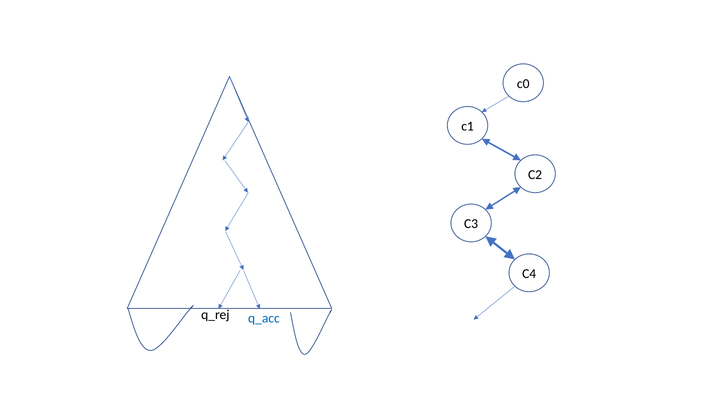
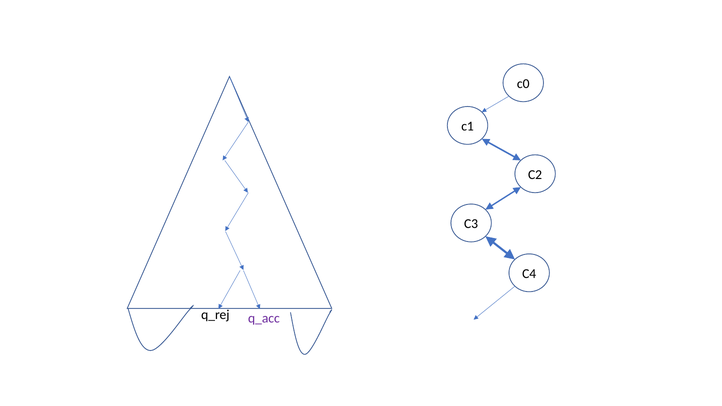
q_acc colour: blue -> purple (264, 319)
